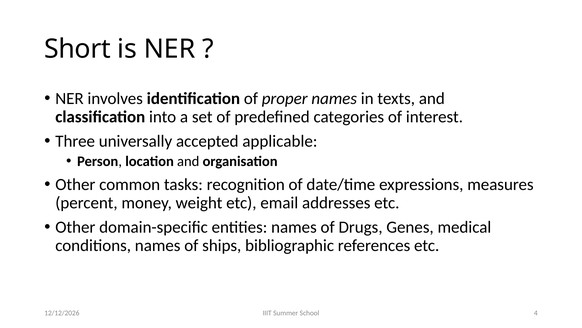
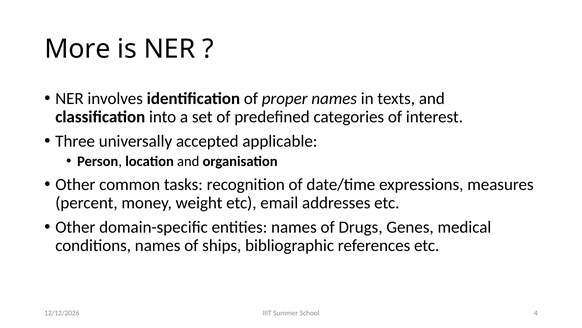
Short: Short -> More (77, 49)
